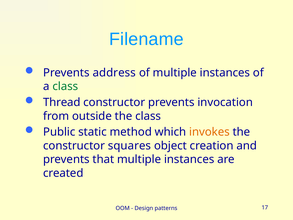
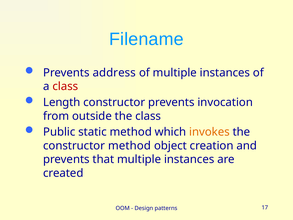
class colour: green -> red (65, 86)
Thread: Thread -> Length (62, 102)
constructor squares: squares -> method (129, 146)
